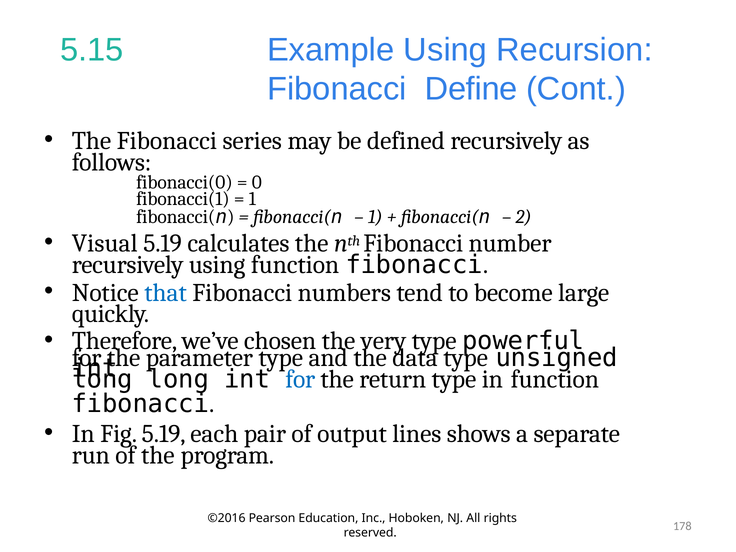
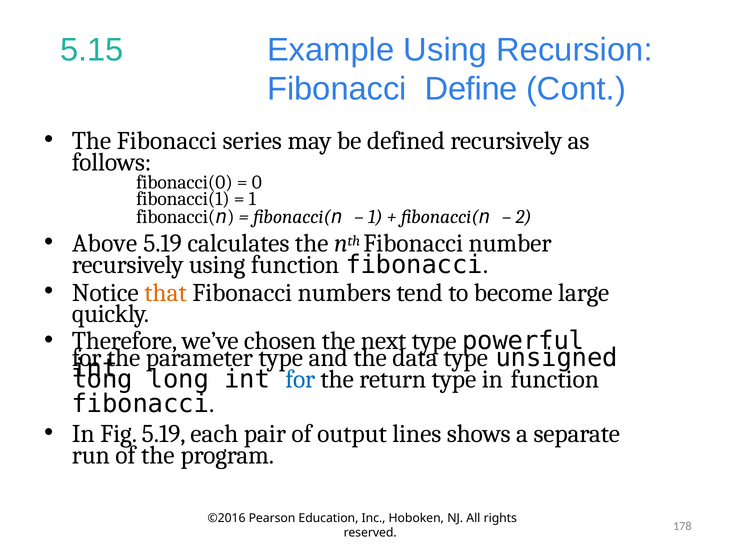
Visual: Visual -> Above (105, 243)
that colour: blue -> orange (166, 293)
very: very -> next (384, 341)
